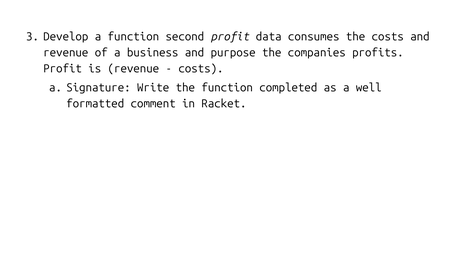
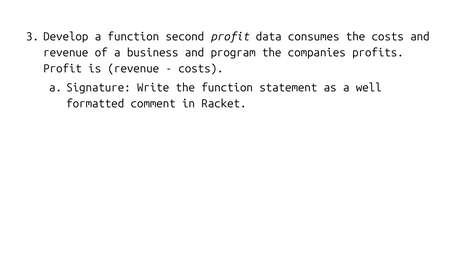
purpose: purpose -> program (233, 53)
completed: completed -> statement (288, 88)
